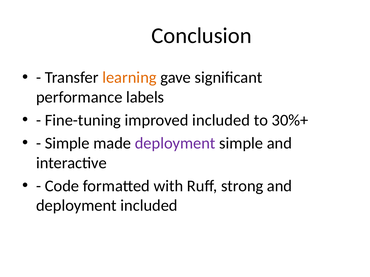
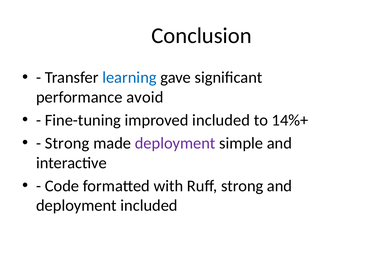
learning colour: orange -> blue (129, 78)
labels: labels -> avoid (145, 97)
30%+: 30%+ -> 14%+ (290, 120)
Simple: Simple -> Strong (67, 143)
